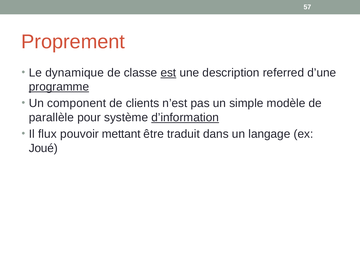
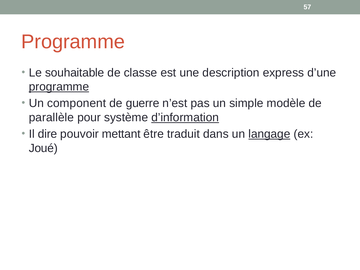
Proprement: Proprement -> Programme (73, 42)
dynamique: dynamique -> souhaitable (75, 73)
est underline: present -> none (168, 73)
referred: referred -> express (283, 73)
clients: clients -> guerre (143, 103)
flux: flux -> dire (48, 134)
langage underline: none -> present (269, 134)
